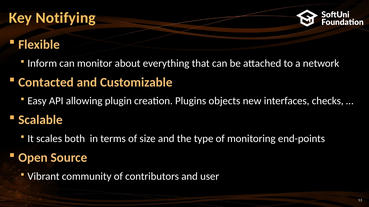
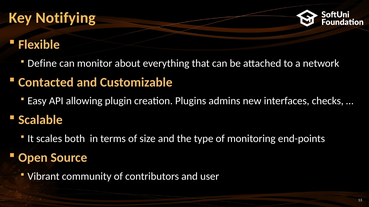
Inform: Inform -> Define (42, 63)
objects: objects -> admins (224, 101)
